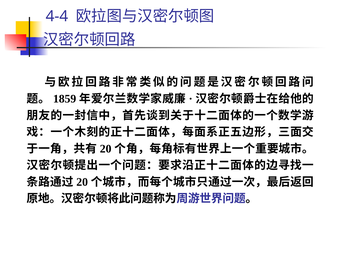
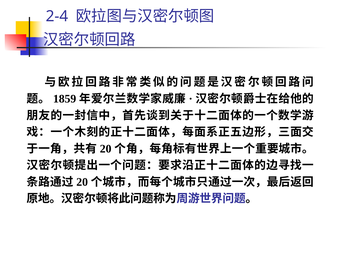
4-4: 4-4 -> 2-4 (57, 16)
